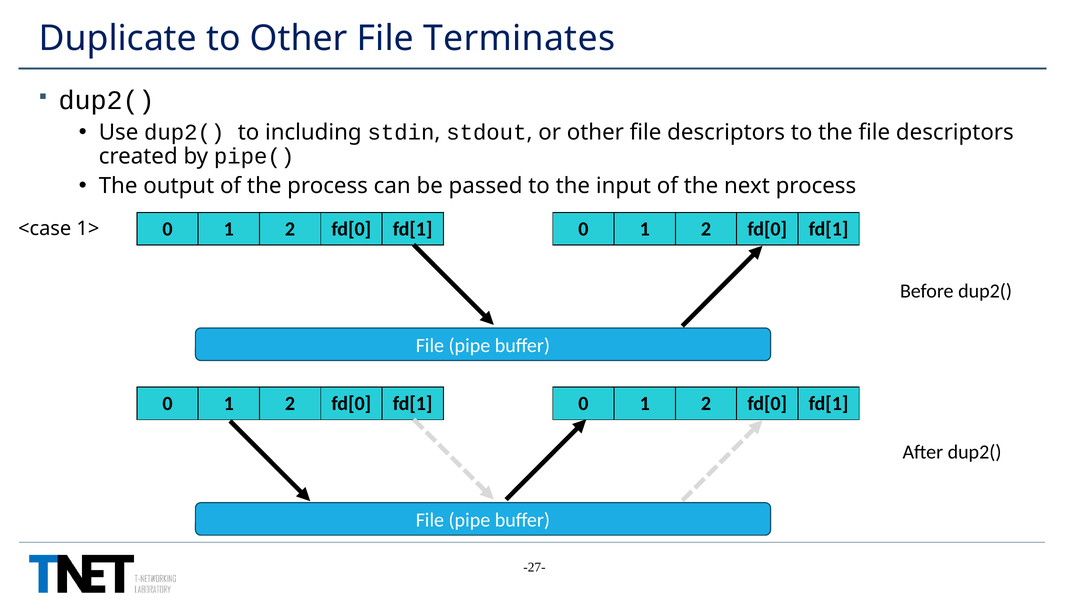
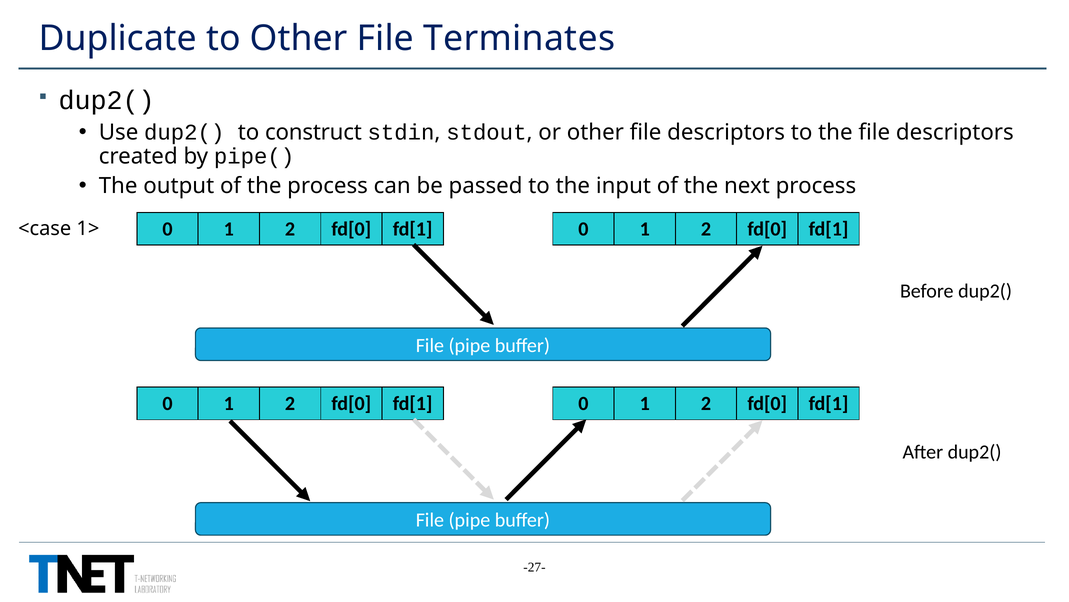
including: including -> construct (313, 132)
